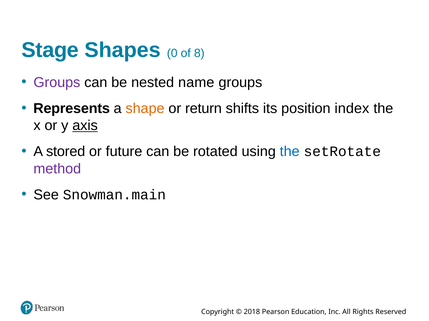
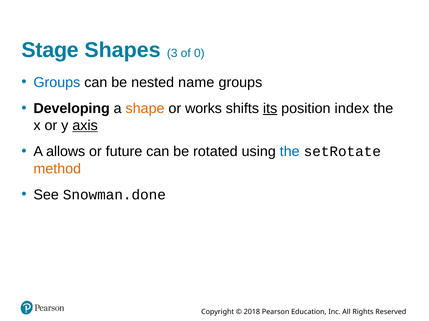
0: 0 -> 3 (172, 53)
8: 8 -> 0 (199, 53)
Groups colour: purple -> blue (57, 83)
Represents: Represents -> Developing (72, 109)
return: return -> works (204, 109)
its underline: none -> present (270, 109)
stored: stored -> allows (66, 152)
method colour: purple -> orange (57, 169)
Snowman.main: Snowman.main -> Snowman.done (114, 195)
